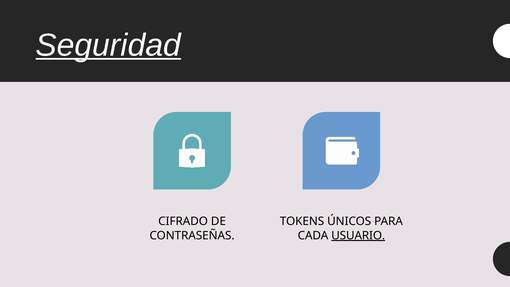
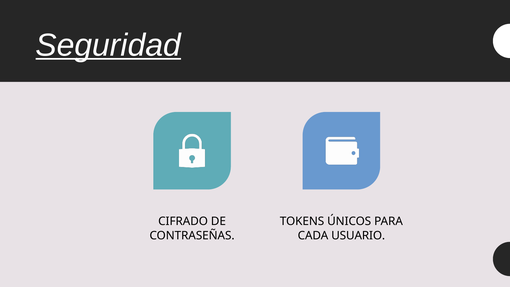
USUARIO underline: present -> none (358, 235)
